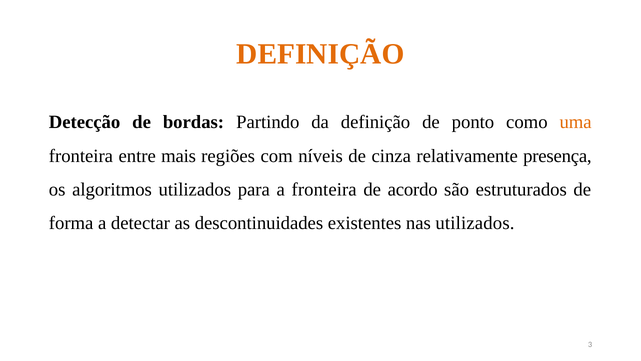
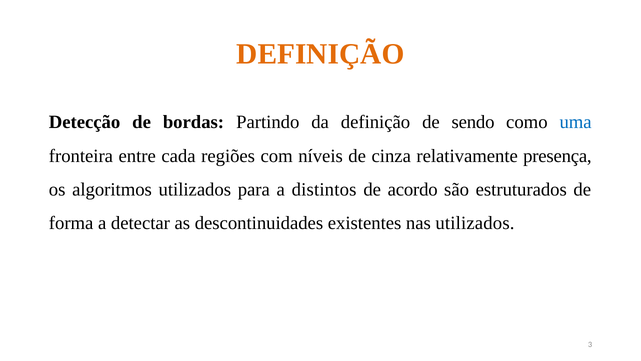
ponto: ponto -> sendo (473, 122)
uma colour: orange -> blue (576, 122)
mais: mais -> cada (179, 156)
a fronteira: fronteira -> distintos (324, 189)
